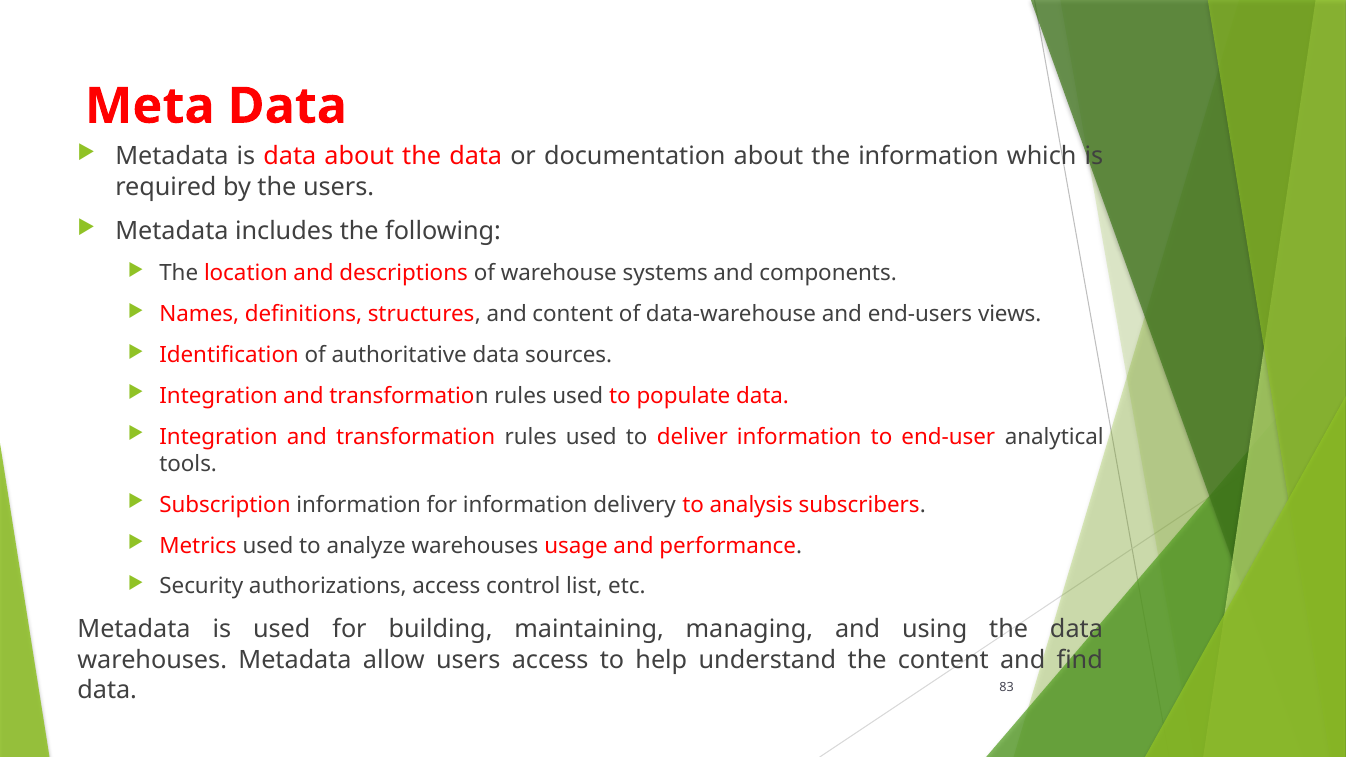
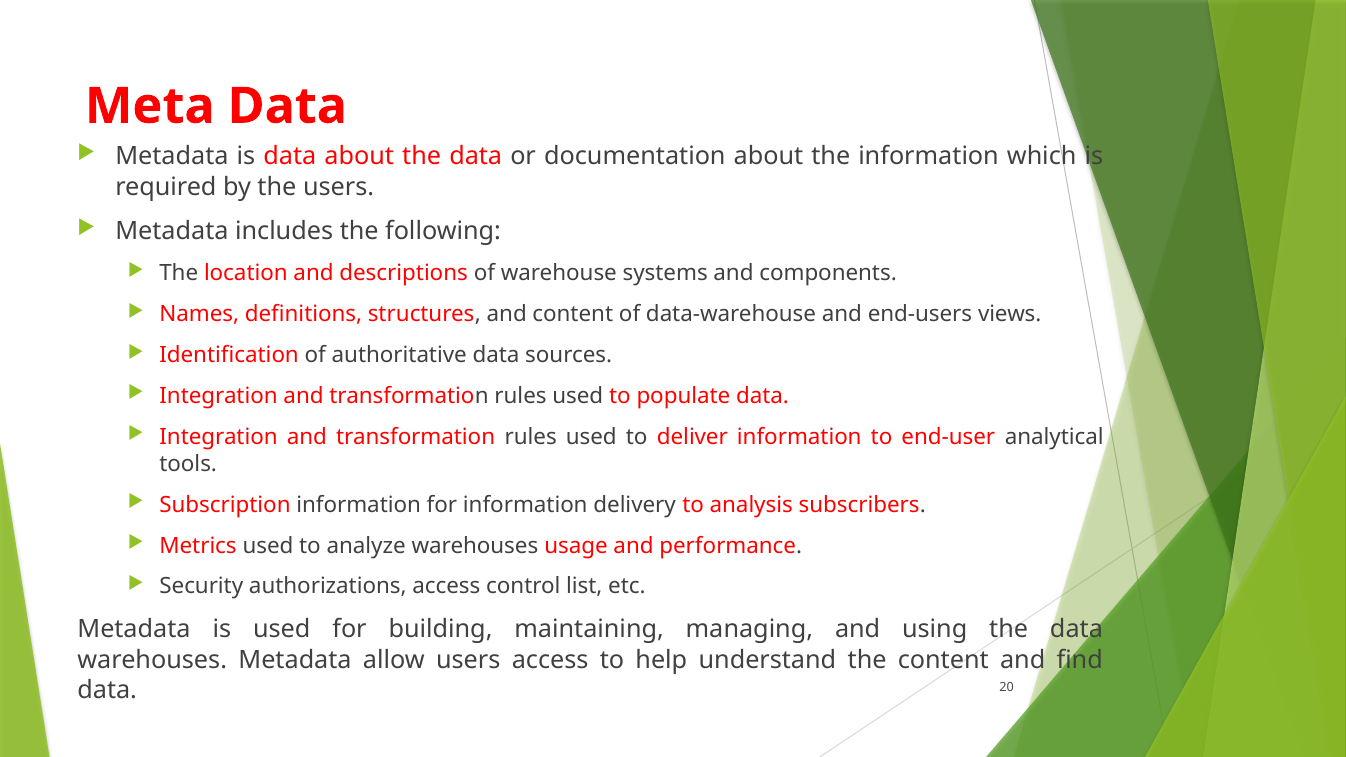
83: 83 -> 20 (1007, 687)
